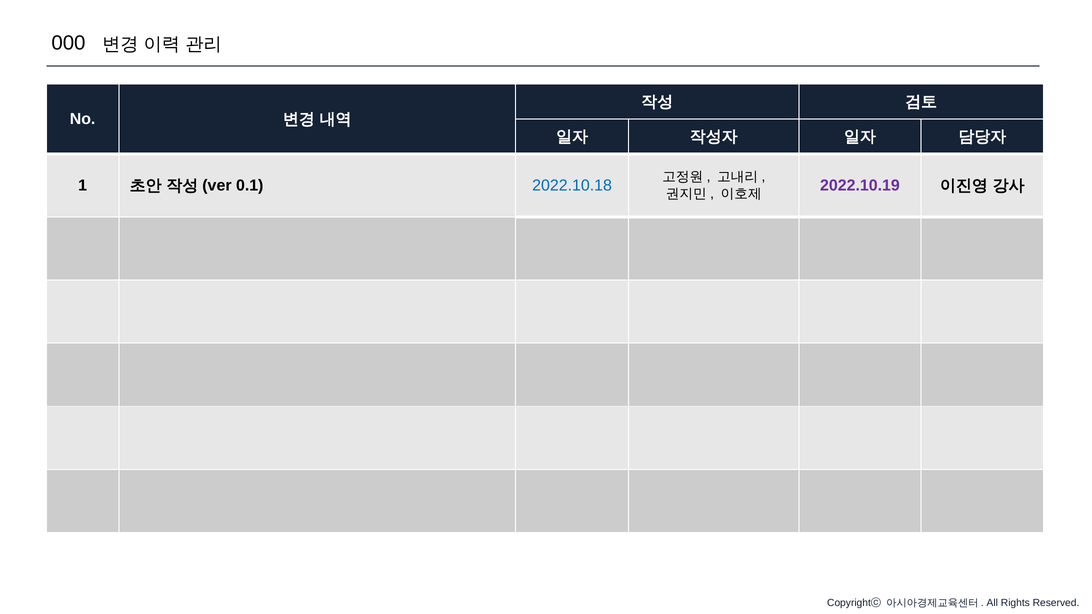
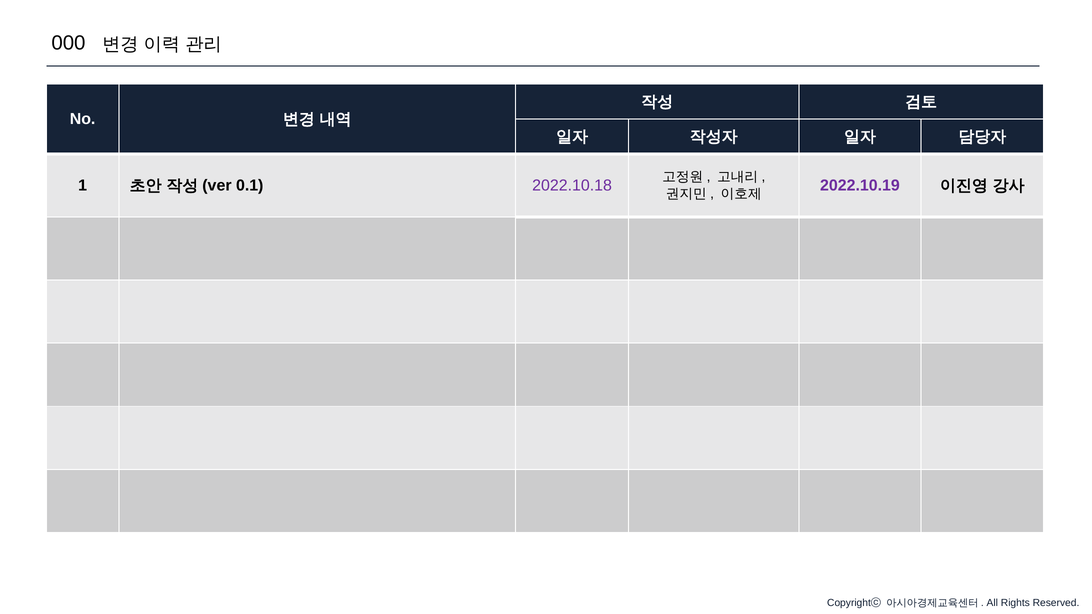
2022.10.18 colour: blue -> purple (572, 186)
